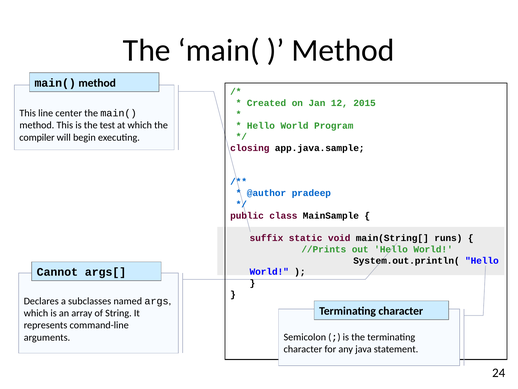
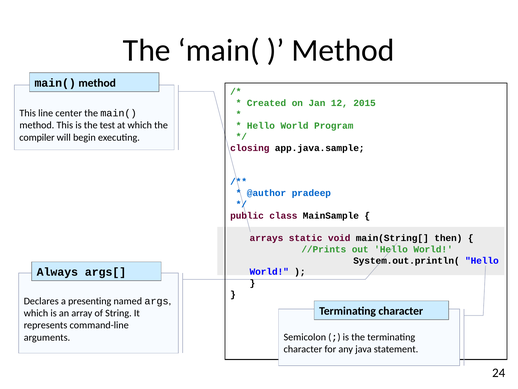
suffix: suffix -> arrays (266, 238)
runs: runs -> then (448, 238)
Cannot: Cannot -> Always (57, 272)
subclasses: subclasses -> presenting (90, 301)
